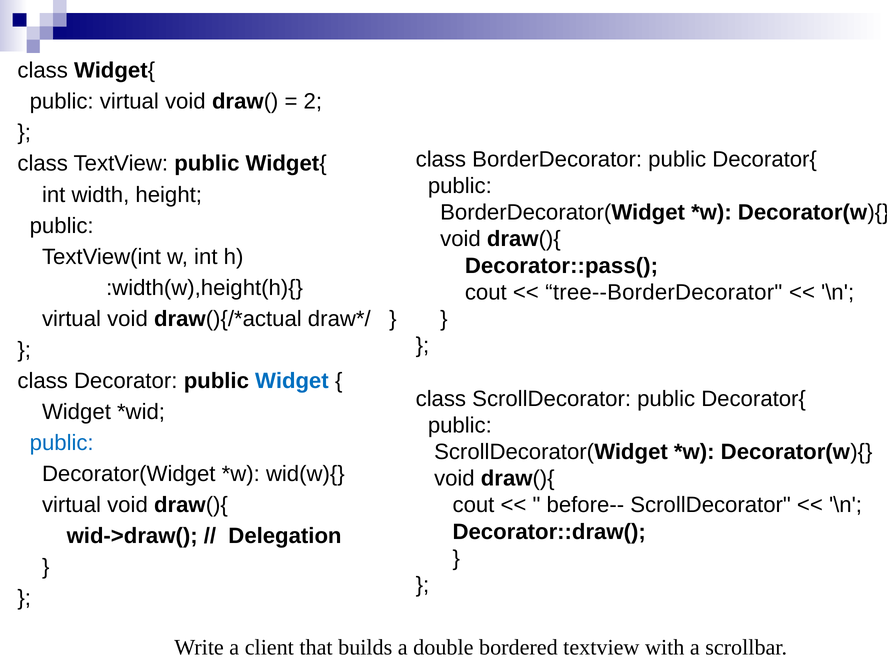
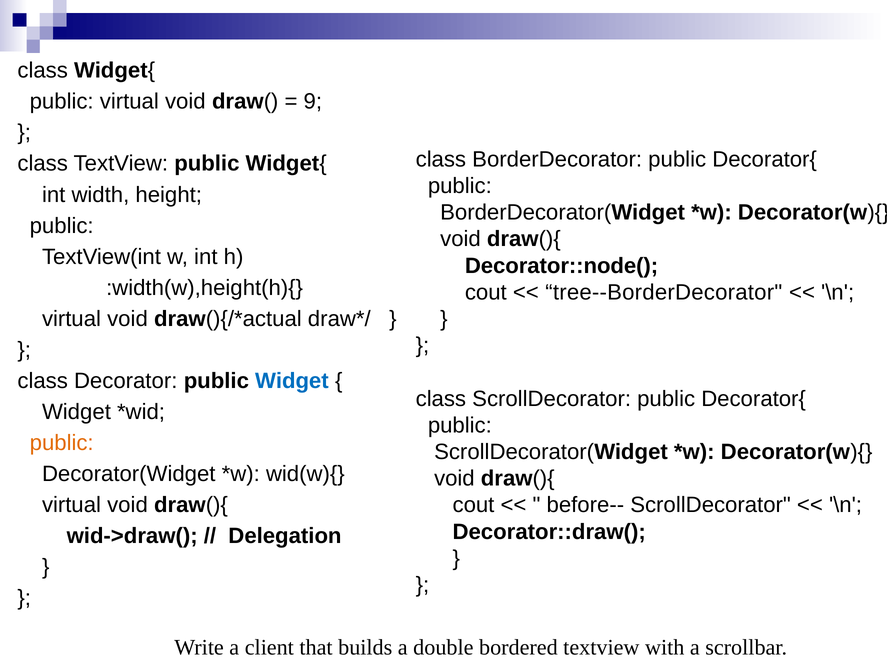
2: 2 -> 9 (313, 102)
Decorator::pass(: Decorator::pass( -> Decorator::node( (562, 266)
public colour: blue -> orange (62, 443)
